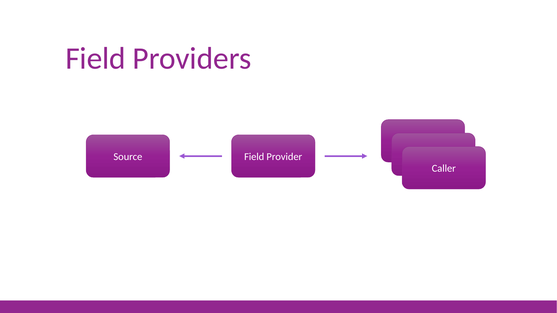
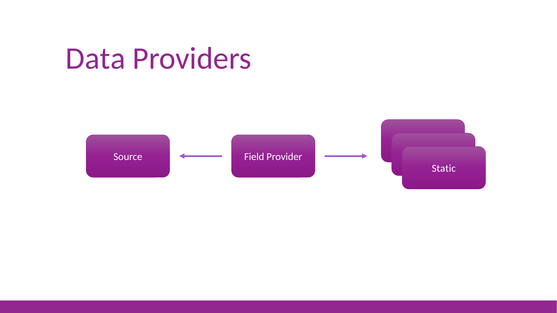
Field: Field -> Data (95, 58)
Caller: Caller -> Static (444, 169)
